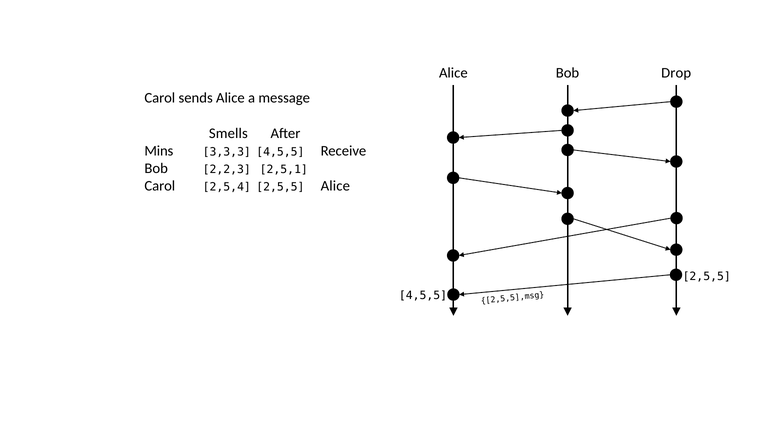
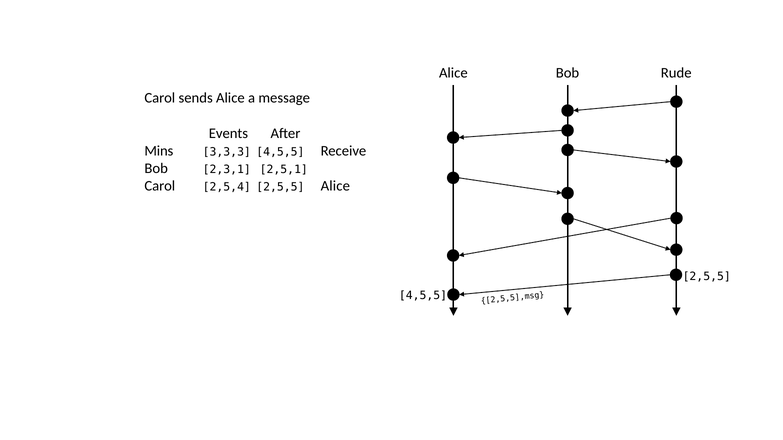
Drop: Drop -> Rude (676, 73)
Smells: Smells -> Events (228, 133)
2,2,3: 2,2,3 -> 2,3,1 (227, 170)
